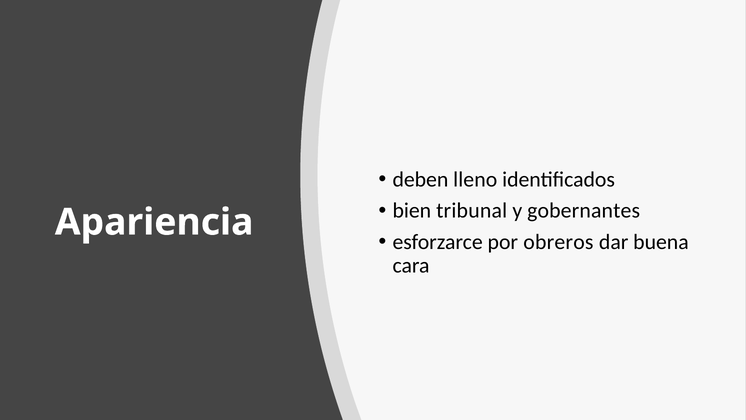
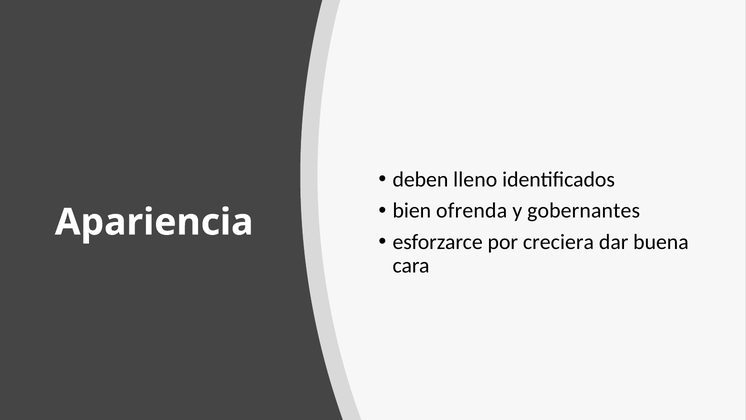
tribunal: tribunal -> ofrenda (472, 211)
obreros: obreros -> creciera (558, 242)
